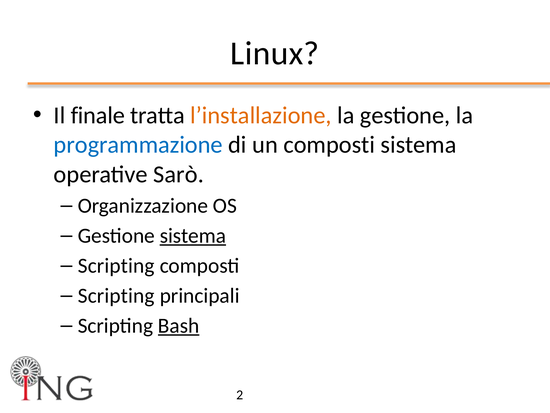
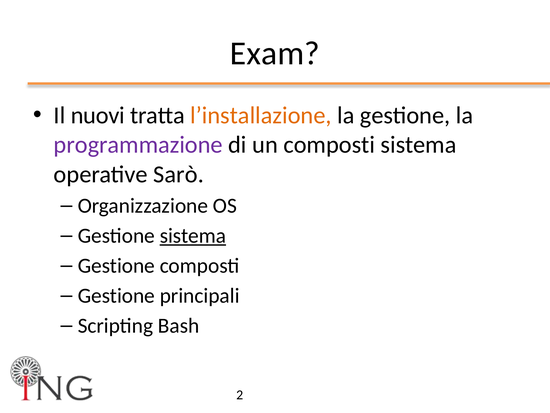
Linux: Linux -> Exam (275, 53)
finale: finale -> nuovi (98, 115)
programmazione colour: blue -> purple (138, 145)
Scripting: Scripting -> Gestione (116, 266)
Scripting: Scripting -> Gestione (116, 296)
Bash underline: present -> none (179, 326)
